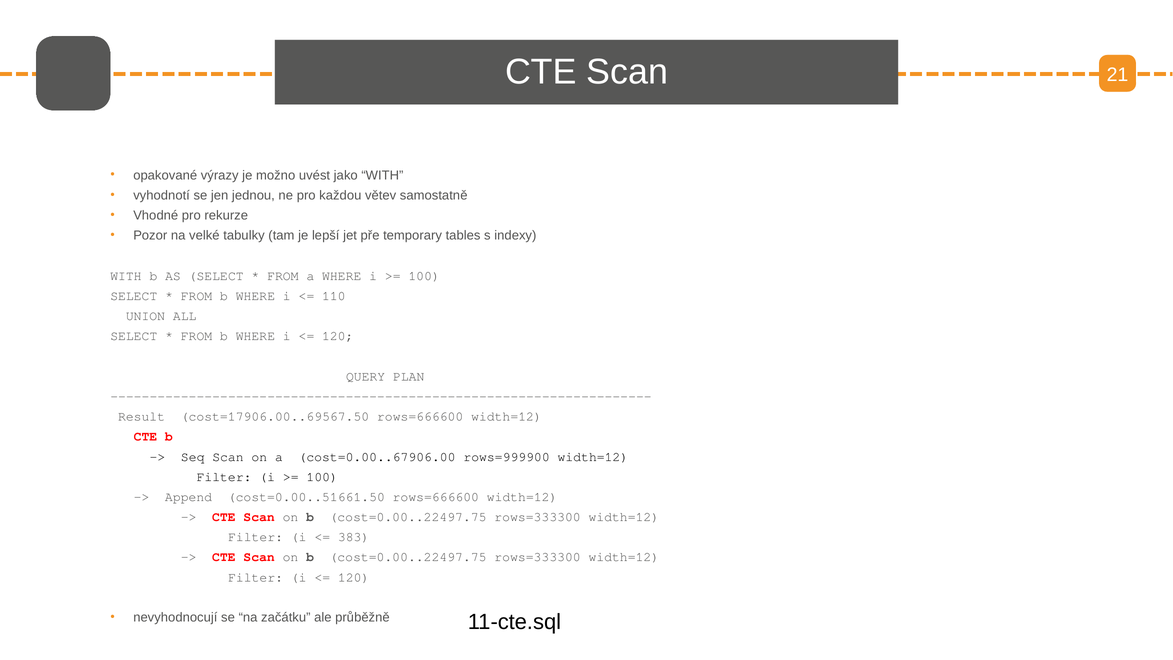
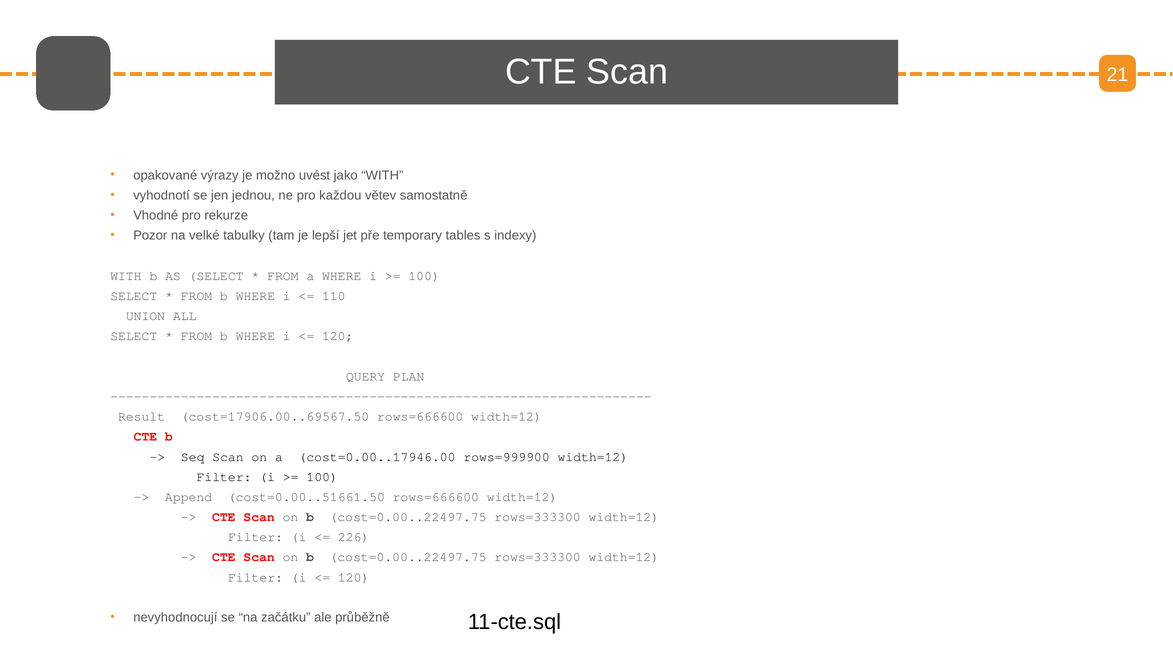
cost=0.00..67906.00: cost=0.00..67906.00 -> cost=0.00..17946.00 (377, 457)
383: 383 -> 226 (354, 537)
